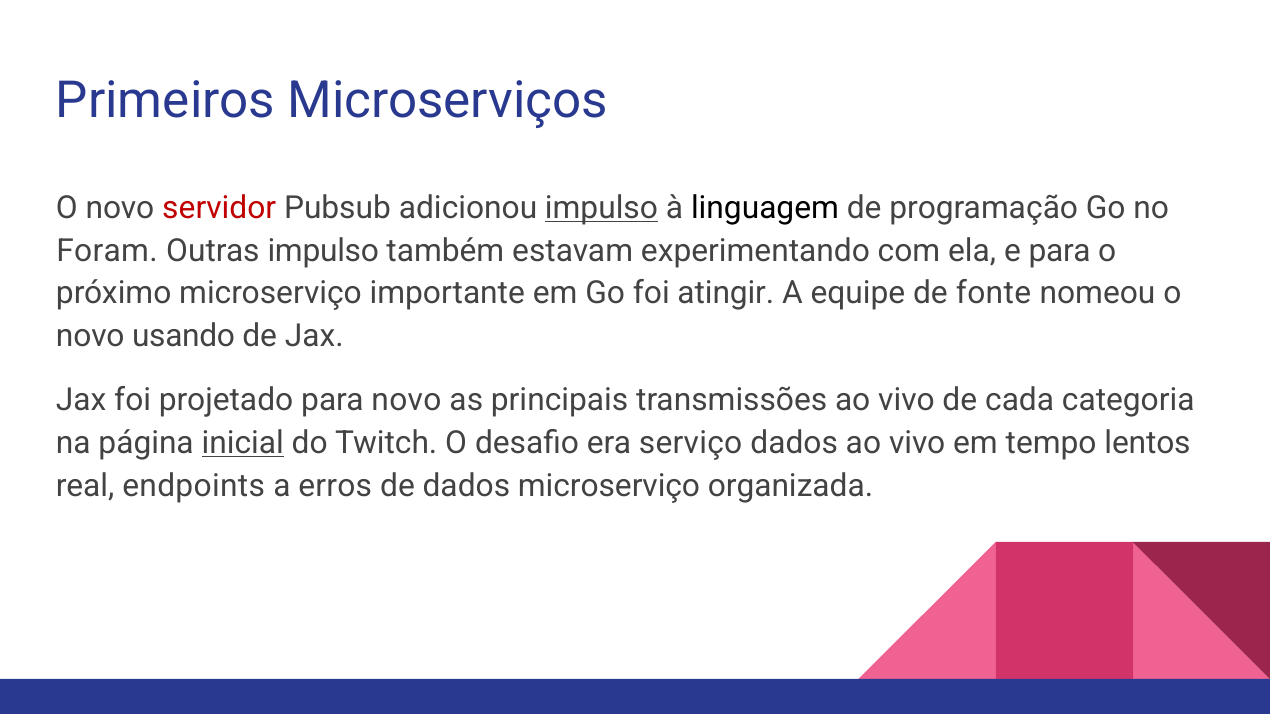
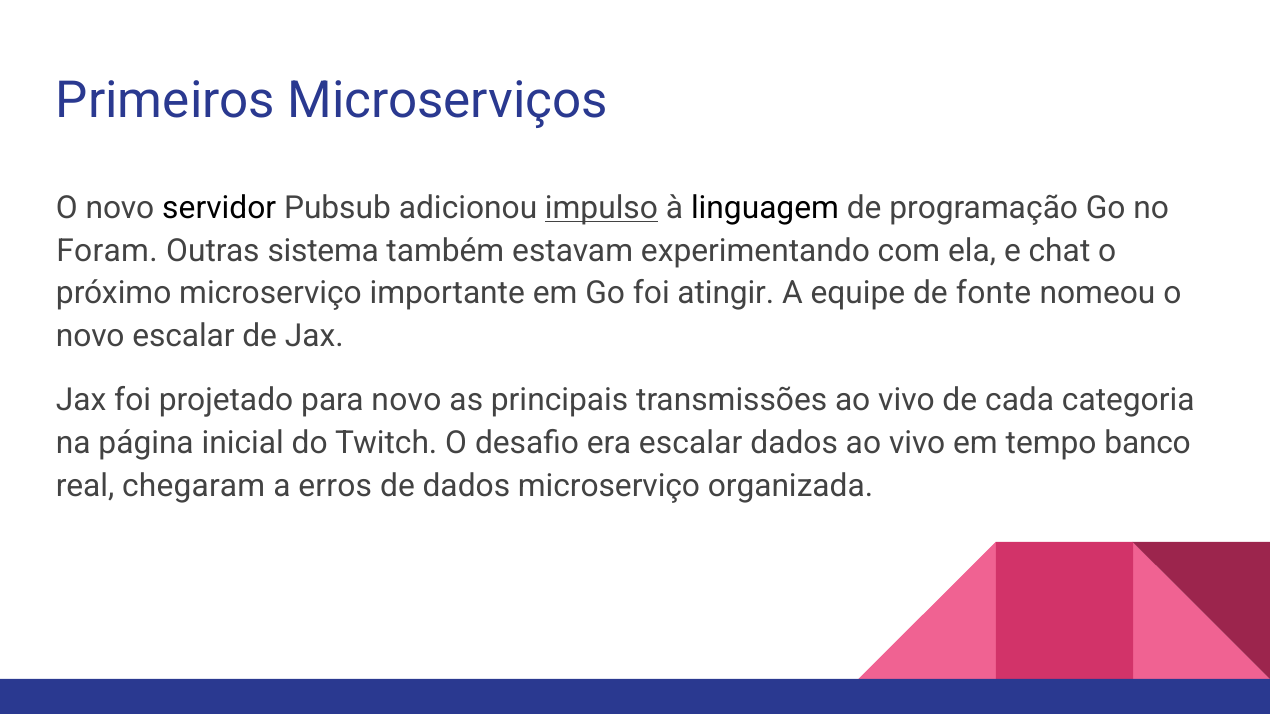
servidor colour: red -> black (219, 208)
Outras impulso: impulso -> sistema (323, 251)
e para: para -> chat (1059, 251)
novo usando: usando -> escalar (183, 336)
inicial underline: present -> none (243, 443)
era serviço: serviço -> escalar (691, 443)
lentos: lentos -> banco (1148, 443)
endpoints: endpoints -> chegaram (194, 486)
